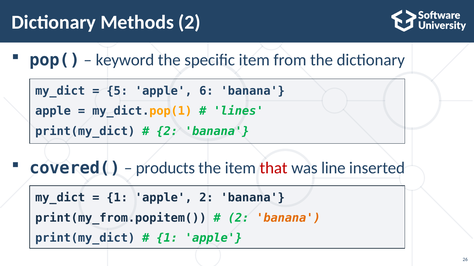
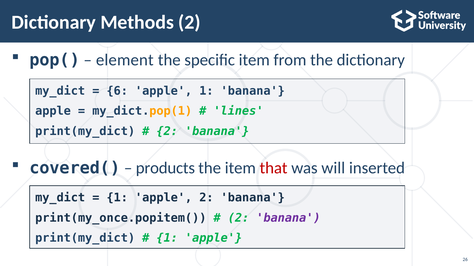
keyword: keyword -> element (125, 60)
5: 5 -> 6 (117, 91)
apple 6: 6 -> 1 (206, 91)
line: line -> will (333, 168)
print(my_from.popitem(: print(my_from.popitem( -> print(my_once.popitem( (121, 218)
banana colour: orange -> purple (288, 218)
